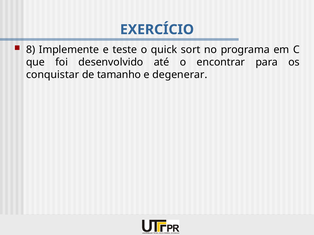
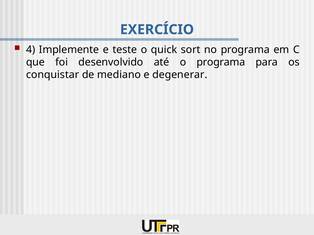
8: 8 -> 4 (31, 50)
o encontrar: encontrar -> programa (221, 62)
tamanho: tamanho -> mediano (119, 75)
